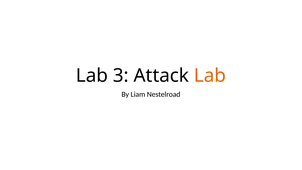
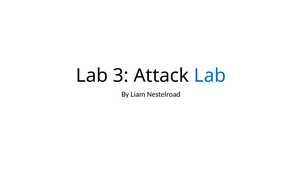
Lab colour: orange -> blue (210, 75)
